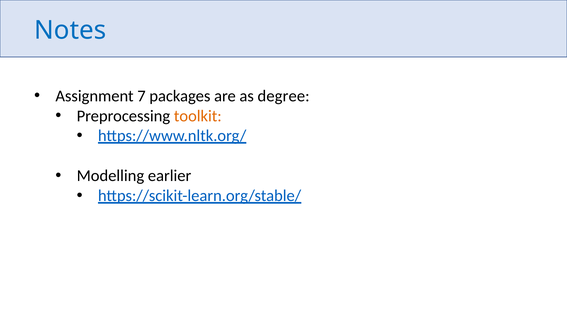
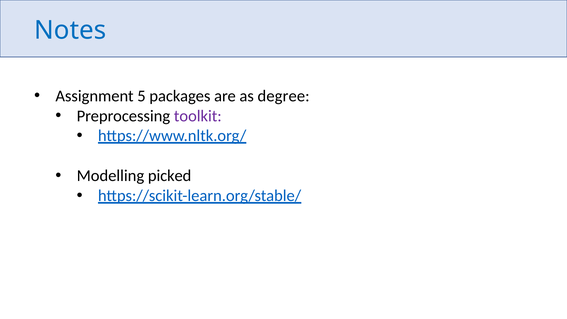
7: 7 -> 5 (141, 96)
toolkit colour: orange -> purple (198, 116)
earlier: earlier -> picked (170, 176)
